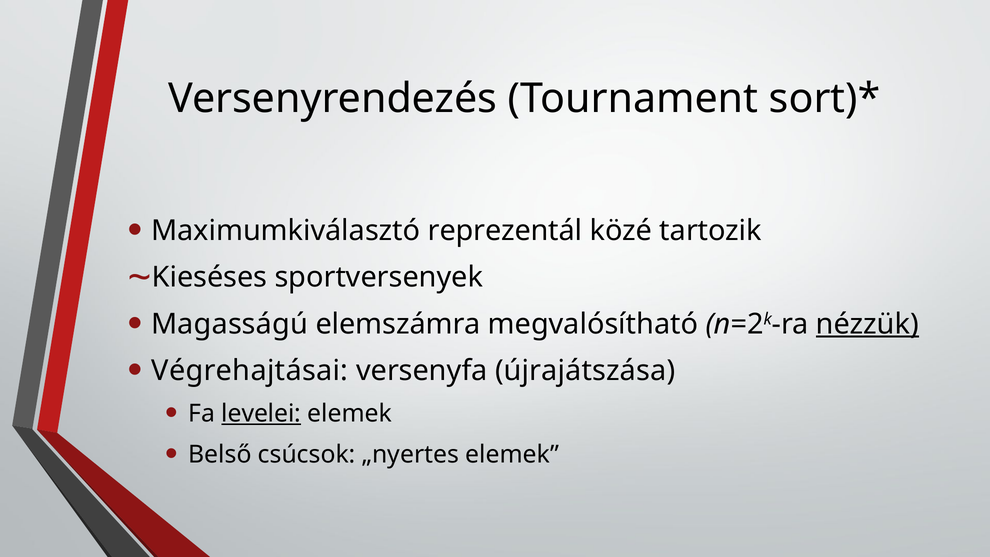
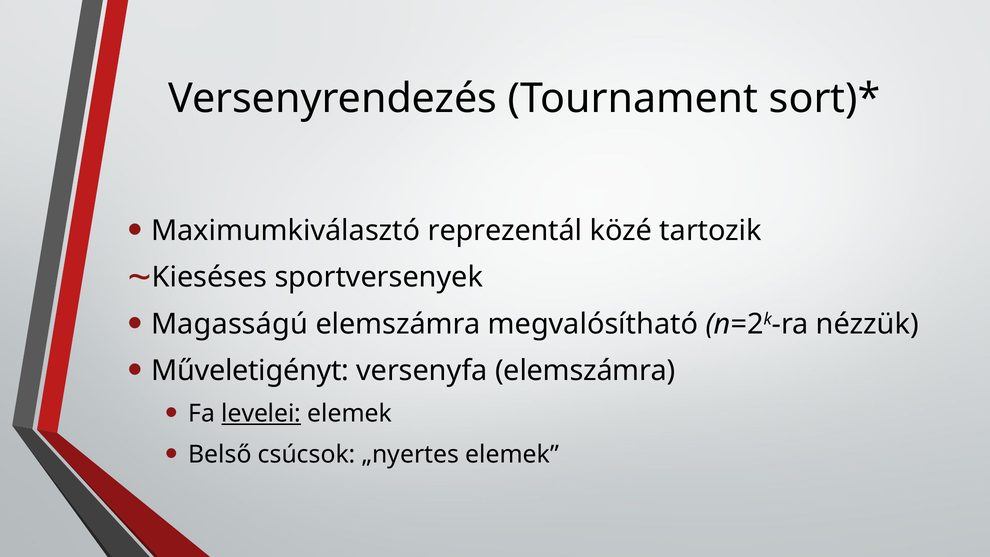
nézzük underline: present -> none (867, 324)
Végrehajtásai: Végrehajtásai -> Műveletigényt (250, 371)
versenyfa újrajátszása: újrajátszása -> elemszámra (585, 371)
